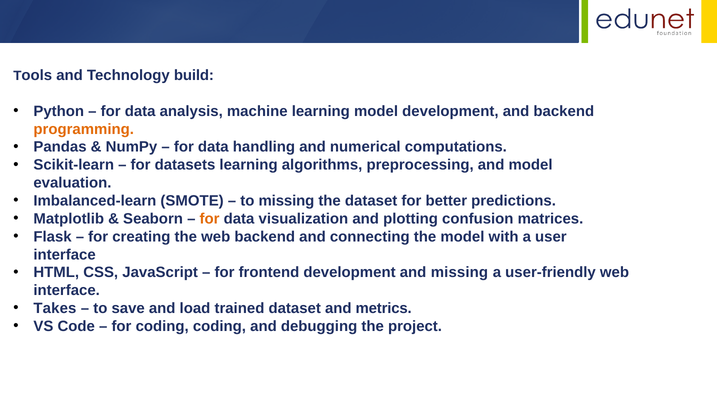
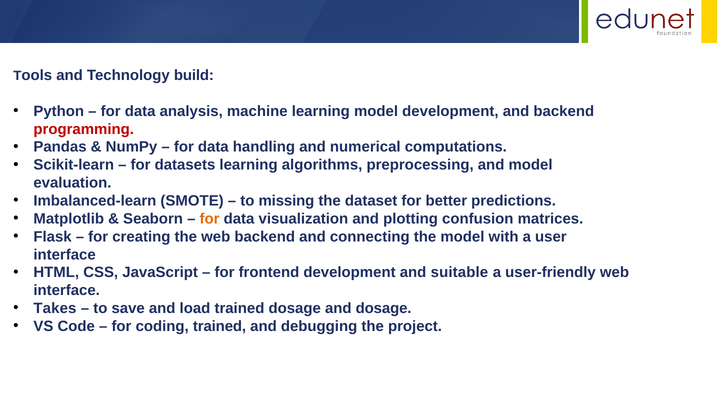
programming colour: orange -> red (84, 129)
and missing: missing -> suitable (459, 273)
trained dataset: dataset -> dosage (295, 309)
and metrics: metrics -> dosage (384, 309)
coding coding: coding -> trained (220, 327)
